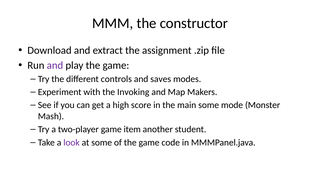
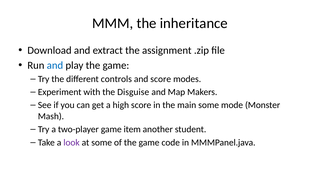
constructor: constructor -> inheritance (194, 23)
and colour: purple -> blue (55, 65)
and saves: saves -> score (161, 79)
Invoking: Invoking -> Disguise (133, 92)
